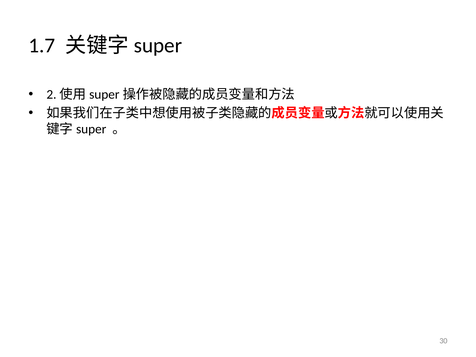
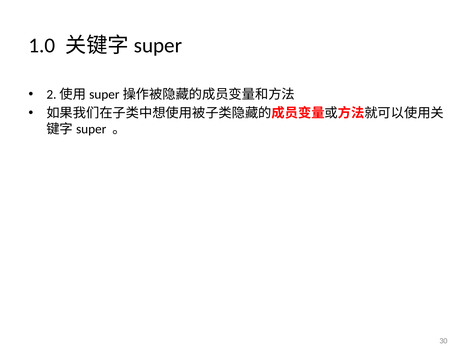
1.7: 1.7 -> 1.0 (42, 46)
